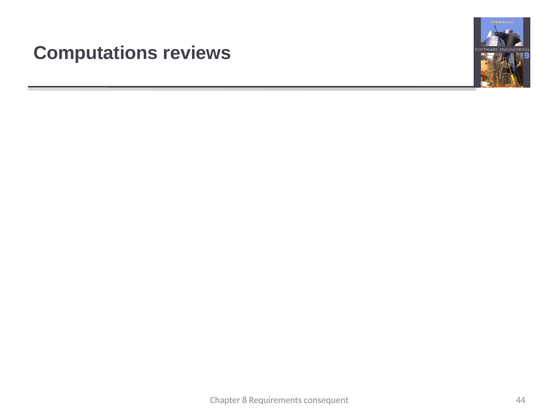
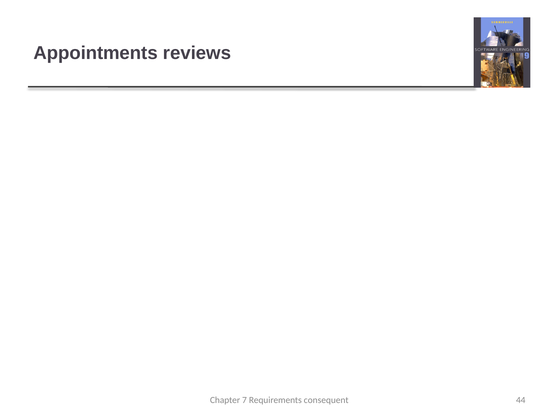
Computations: Computations -> Appointments (96, 53)
8: 8 -> 7 (245, 400)
